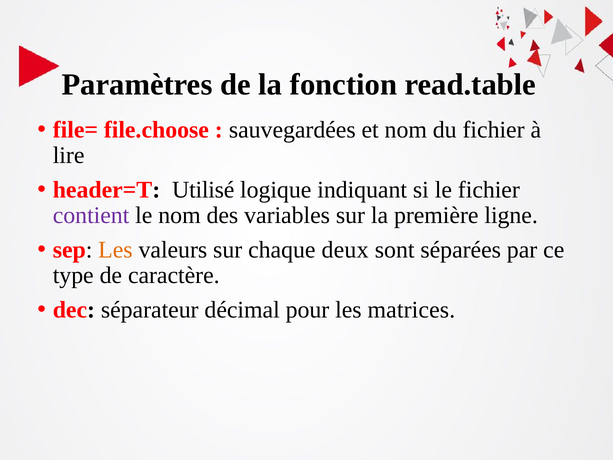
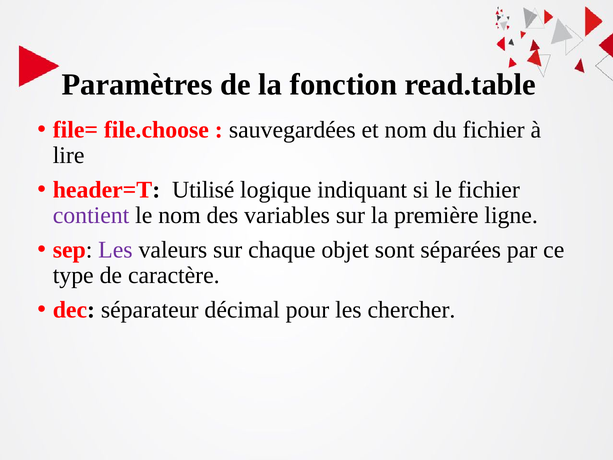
Les colour: orange -> purple (115, 250)
deux: deux -> objet (345, 250)
matrices: matrices -> chercher (411, 310)
